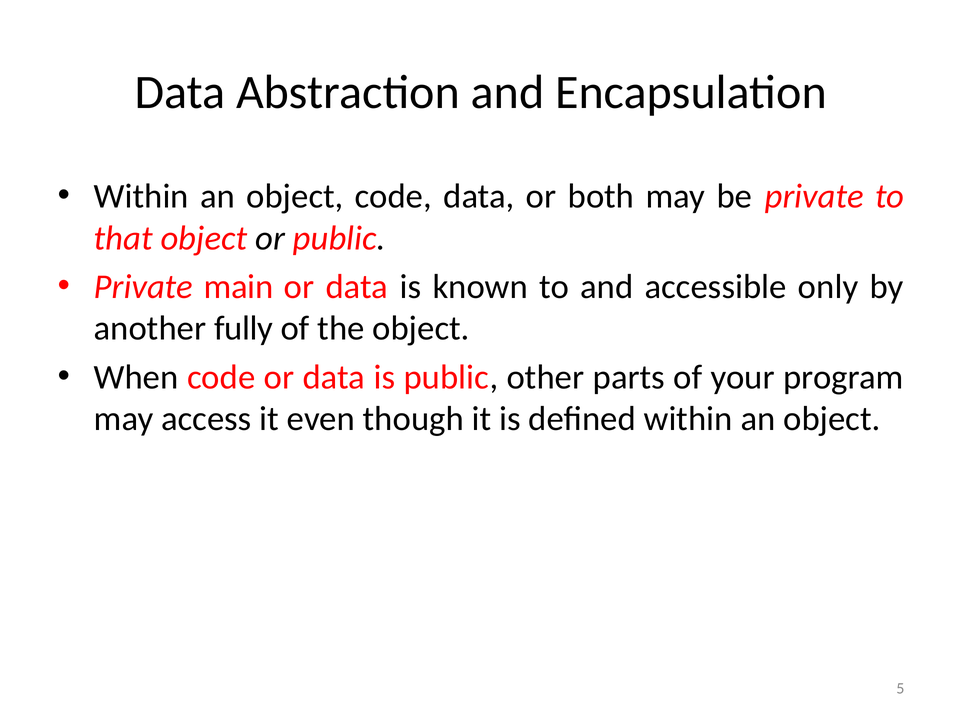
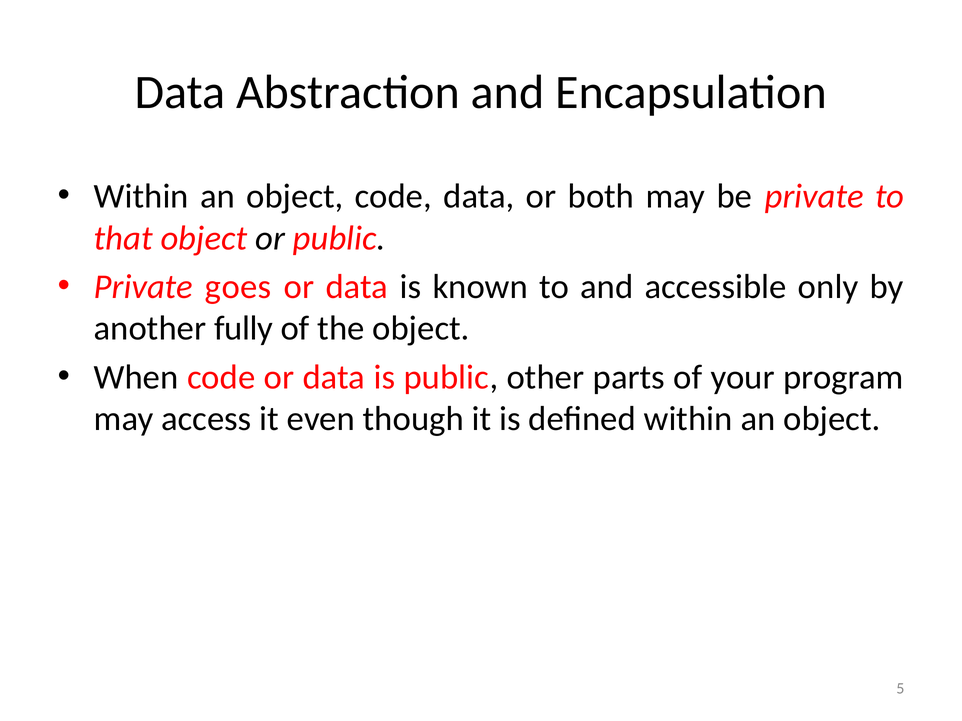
main: main -> goes (238, 287)
